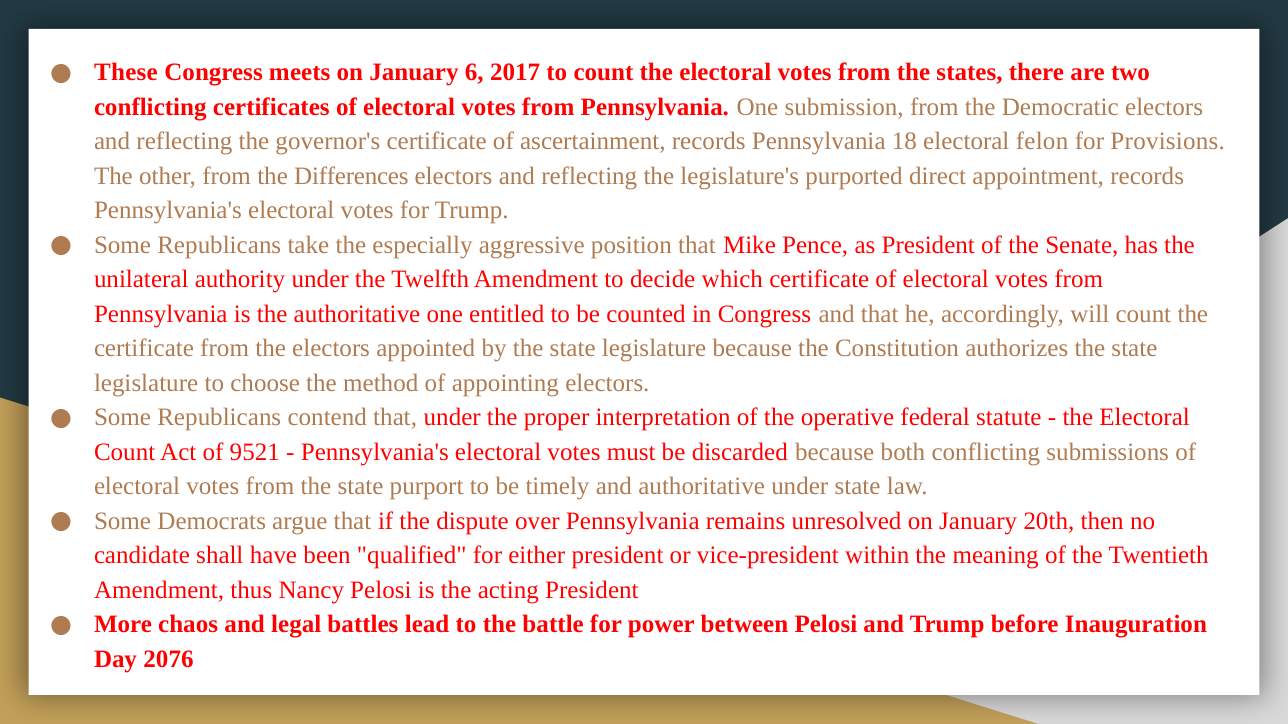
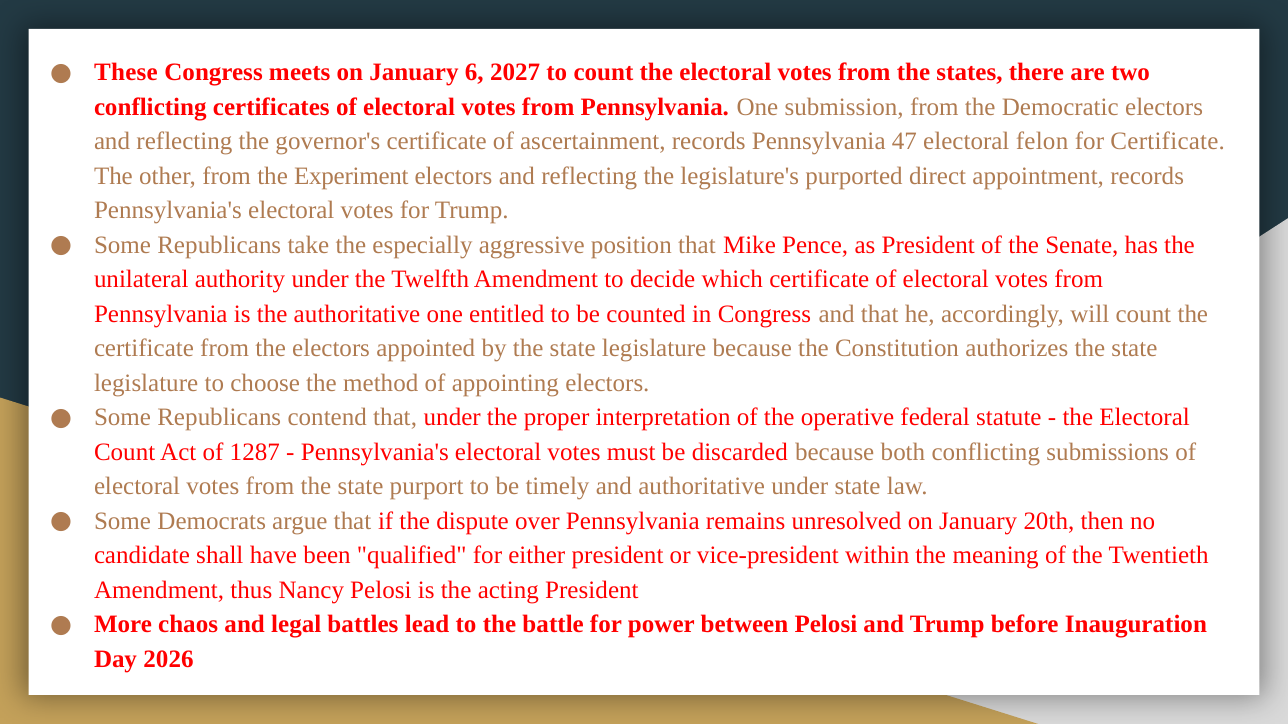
2017: 2017 -> 2027 (515, 72)
18: 18 -> 47 (904, 142)
for Provisions: Provisions -> Certificate (1168, 142)
Differences: Differences -> Experiment (351, 176)
9521: 9521 -> 1287 (255, 452)
2076: 2076 -> 2026 (168, 660)
